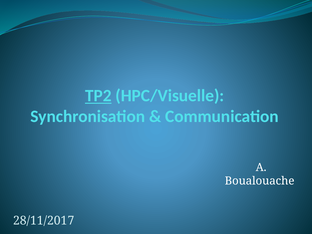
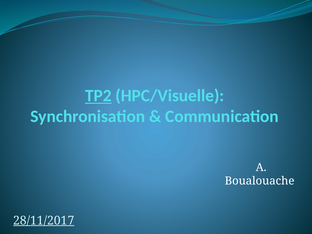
28/11/2017 underline: none -> present (44, 221)
